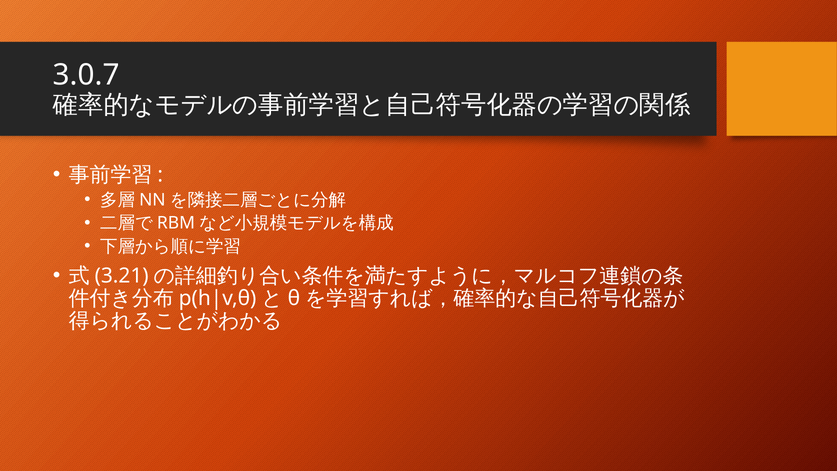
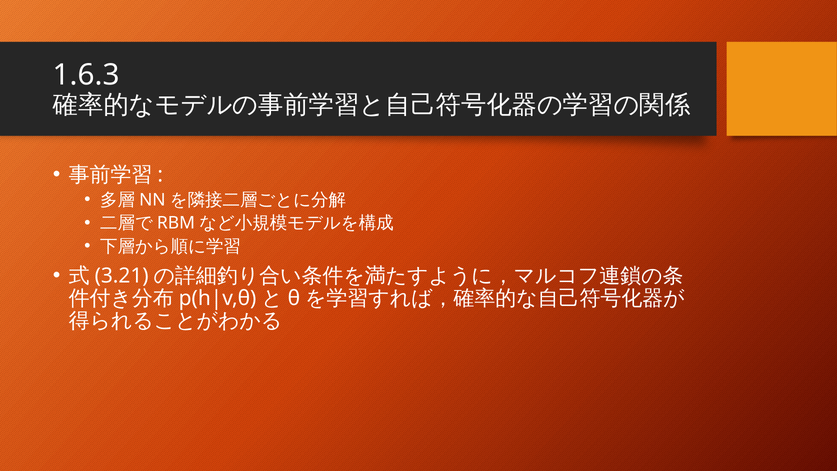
3.0.7: 3.0.7 -> 1.6.3 (86, 75)
